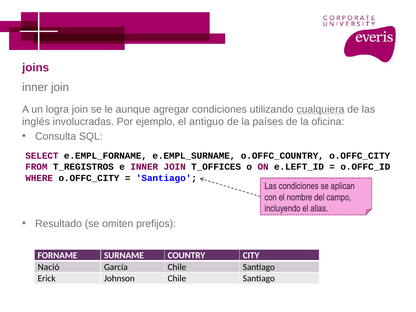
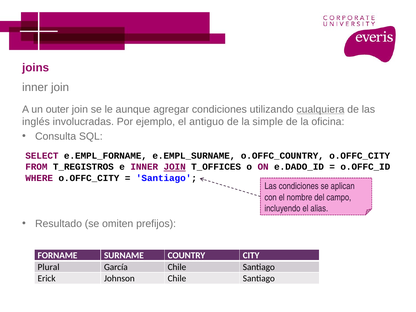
logra: logra -> outer (57, 109)
países: países -> simple (268, 122)
JOIN underline: none -> present (175, 167)
e.LEFT_ID: e.LEFT_ID -> e.DADO_ID (299, 167)
Nació: Nació -> Plural (49, 267)
